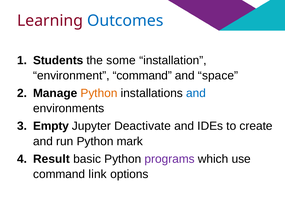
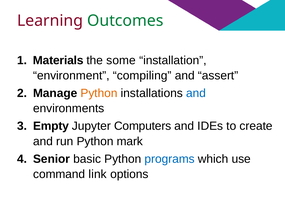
Outcomes colour: blue -> green (125, 21)
Students: Students -> Materials (58, 60)
environment command: command -> compiling (142, 75)
space: space -> assert (218, 75)
Deactivate: Deactivate -> Computers (143, 126)
Result: Result -> Senior (52, 159)
programs colour: purple -> blue (170, 159)
